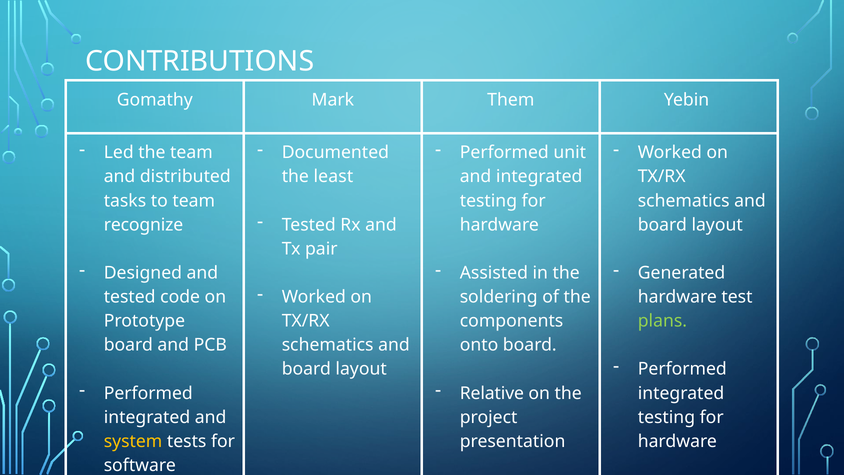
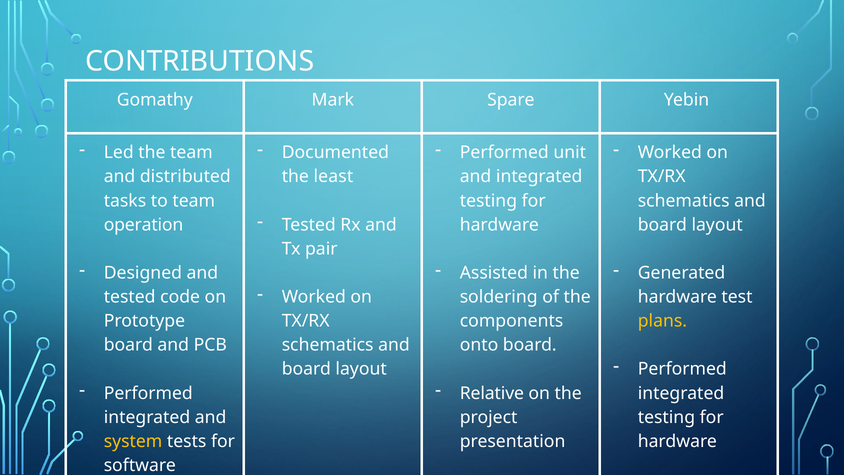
Them: Them -> Spare (511, 100)
recognize: recognize -> operation (144, 225)
plans colour: light green -> yellow (662, 321)
